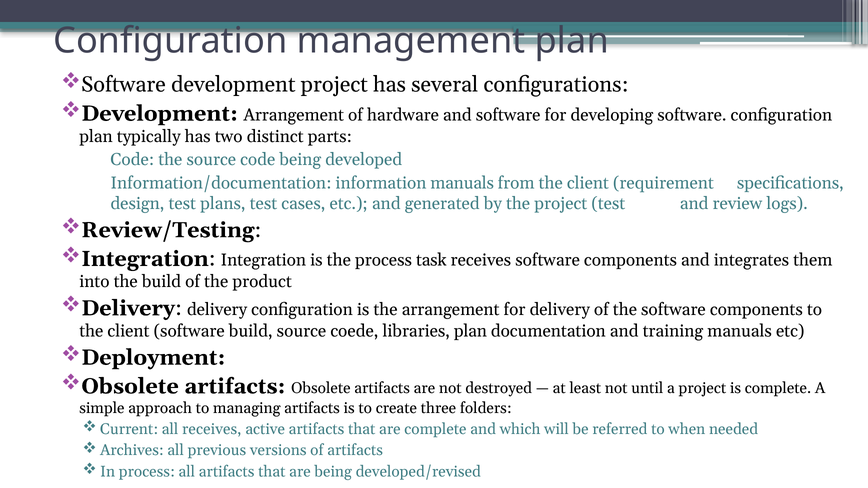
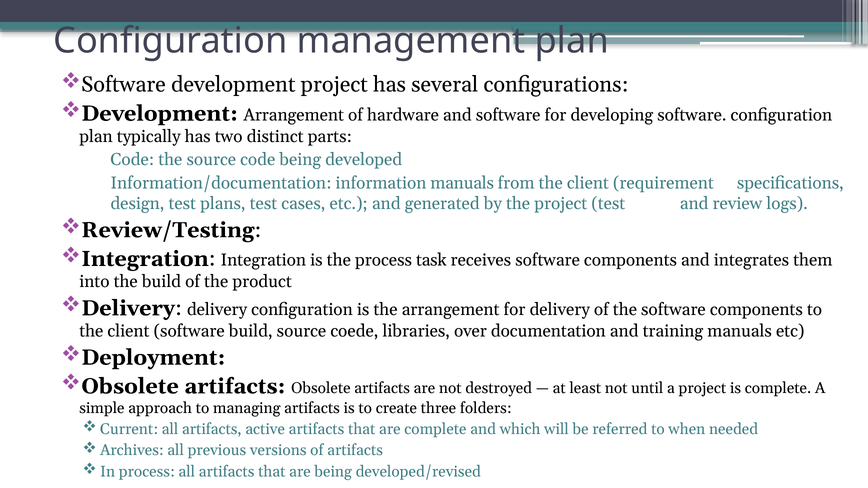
libraries plan: plan -> over (470, 331)
Current all receives: receives -> artifacts (212, 429)
